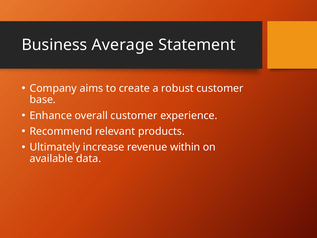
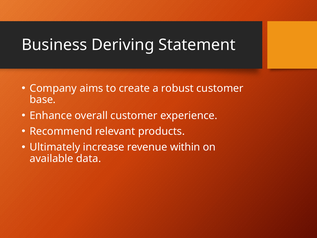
Average: Average -> Deriving (123, 45)
